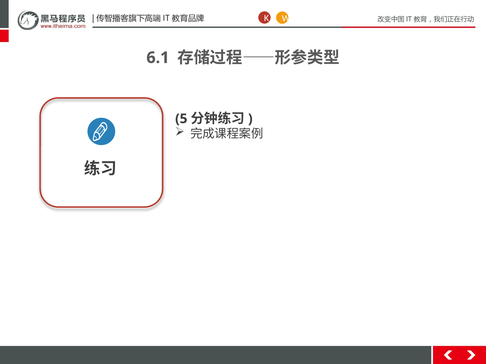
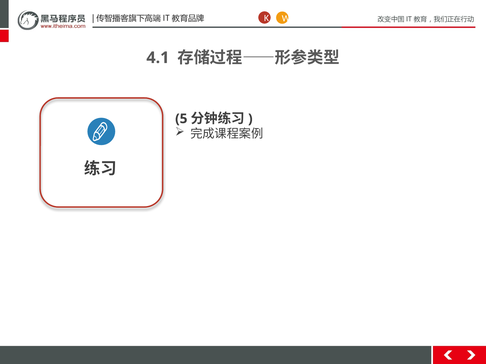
6.1: 6.1 -> 4.1 (158, 58)
